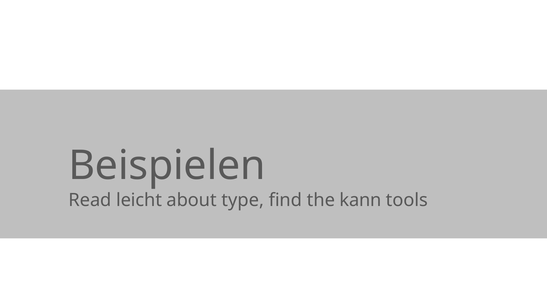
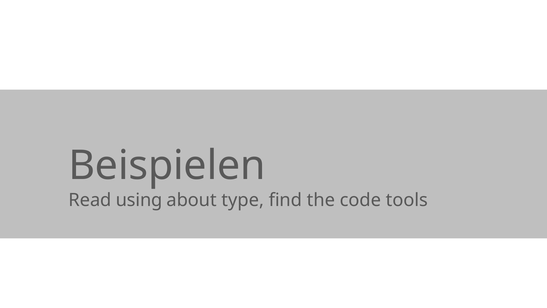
leicht: leicht -> using (139, 200)
kann: kann -> code (360, 200)
